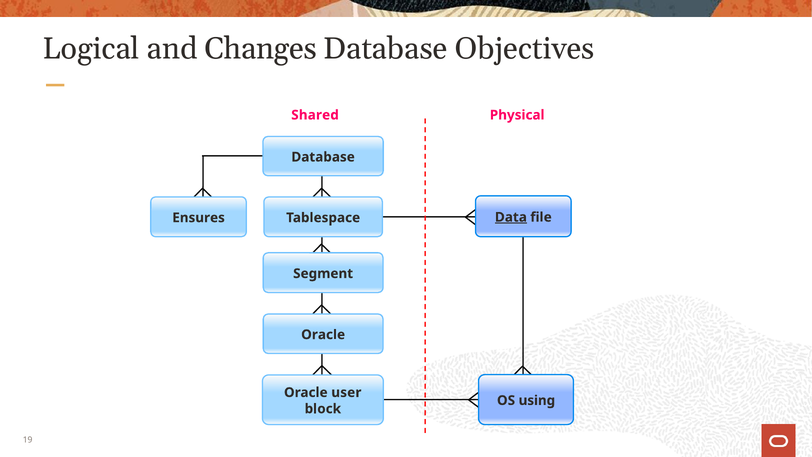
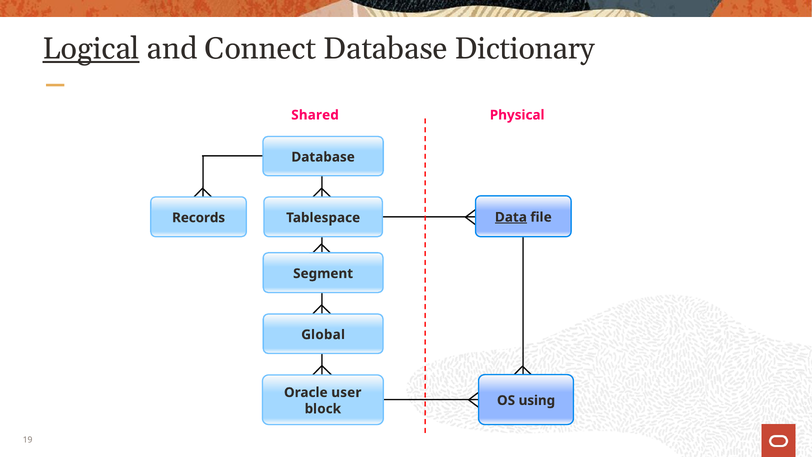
Logical underline: none -> present (91, 49)
Changes: Changes -> Connect (261, 49)
Objectives: Objectives -> Dictionary (525, 49)
Ensures: Ensures -> Records (199, 218)
Oracle: Oracle -> Global (323, 334)
